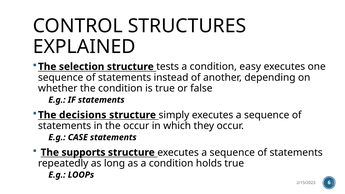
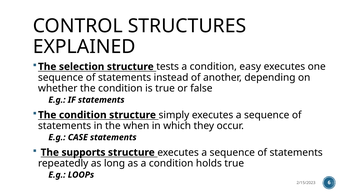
decisions: decisions -> condition (83, 115)
the occur: occur -> when (136, 126)
